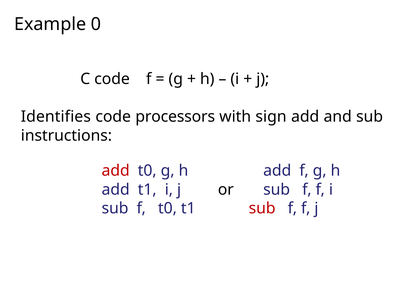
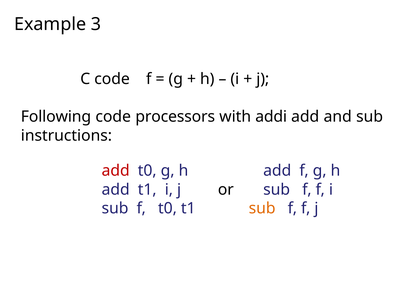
0: 0 -> 3 (96, 24)
Identifies: Identifies -> Following (56, 117)
sign: sign -> addi (271, 117)
sub colour: red -> orange (262, 208)
